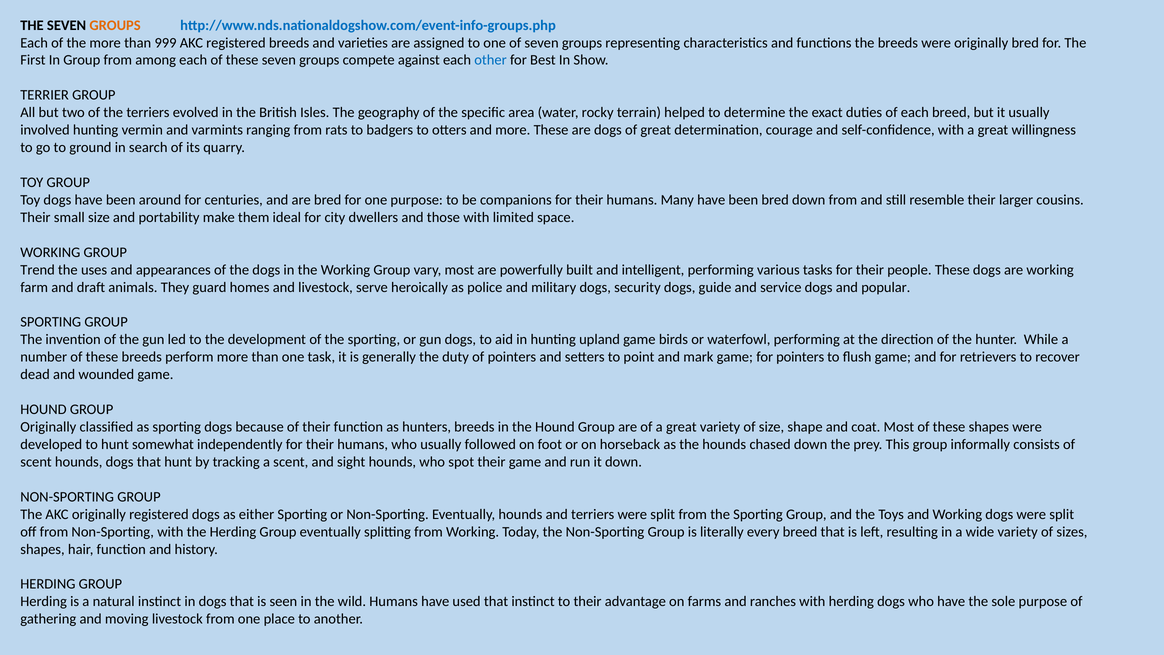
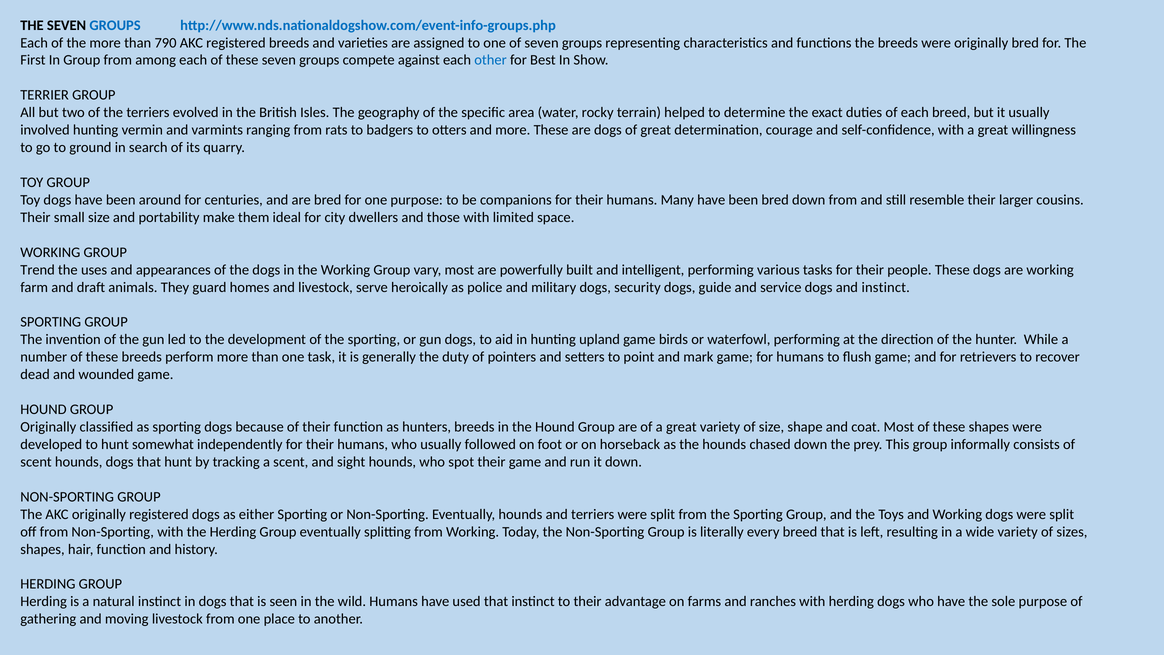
GROUPS colour: orange -> blue (115, 25)
999: 999 -> 790 (166, 43)
and popular: popular -> instinct (886, 287)
for pointers: pointers -> humans (800, 357)
